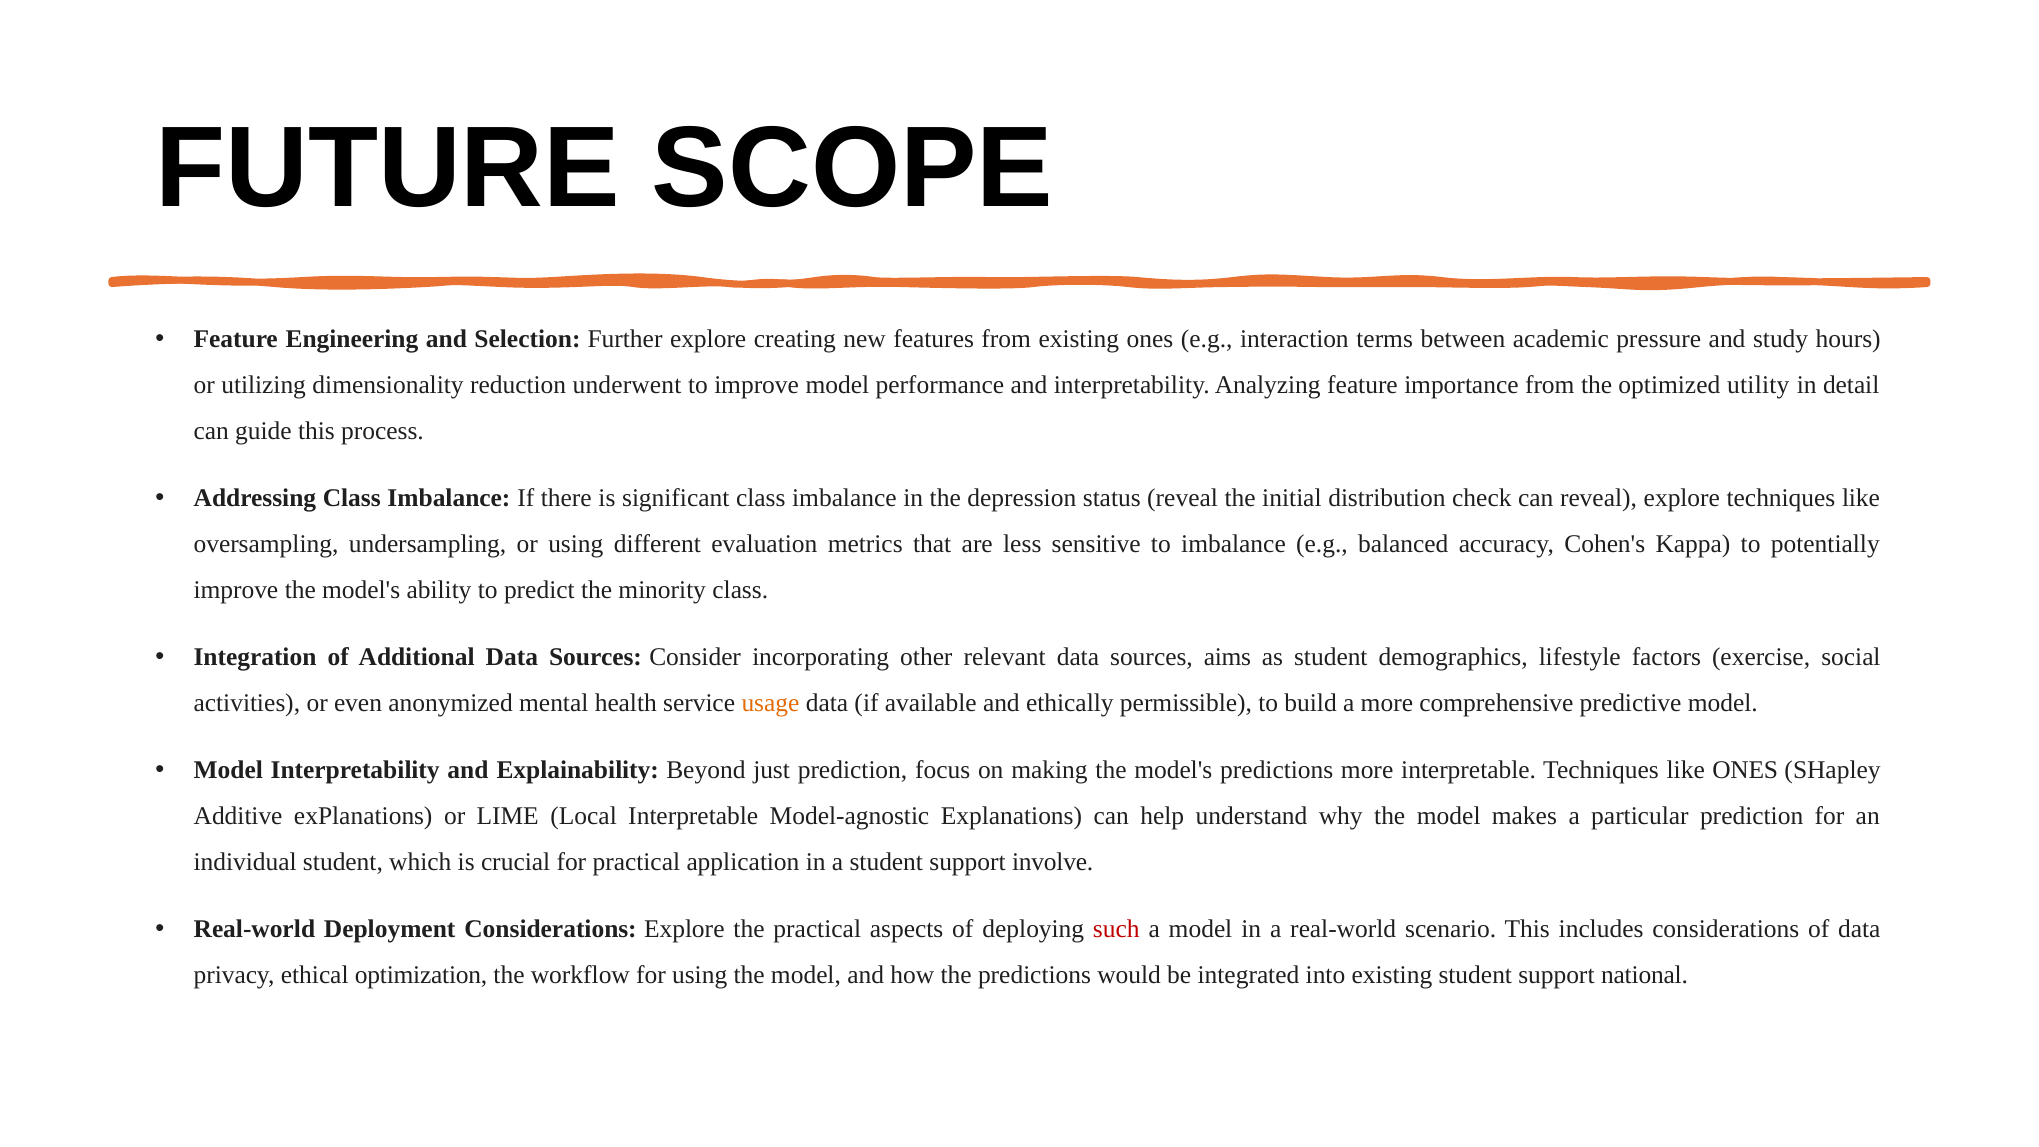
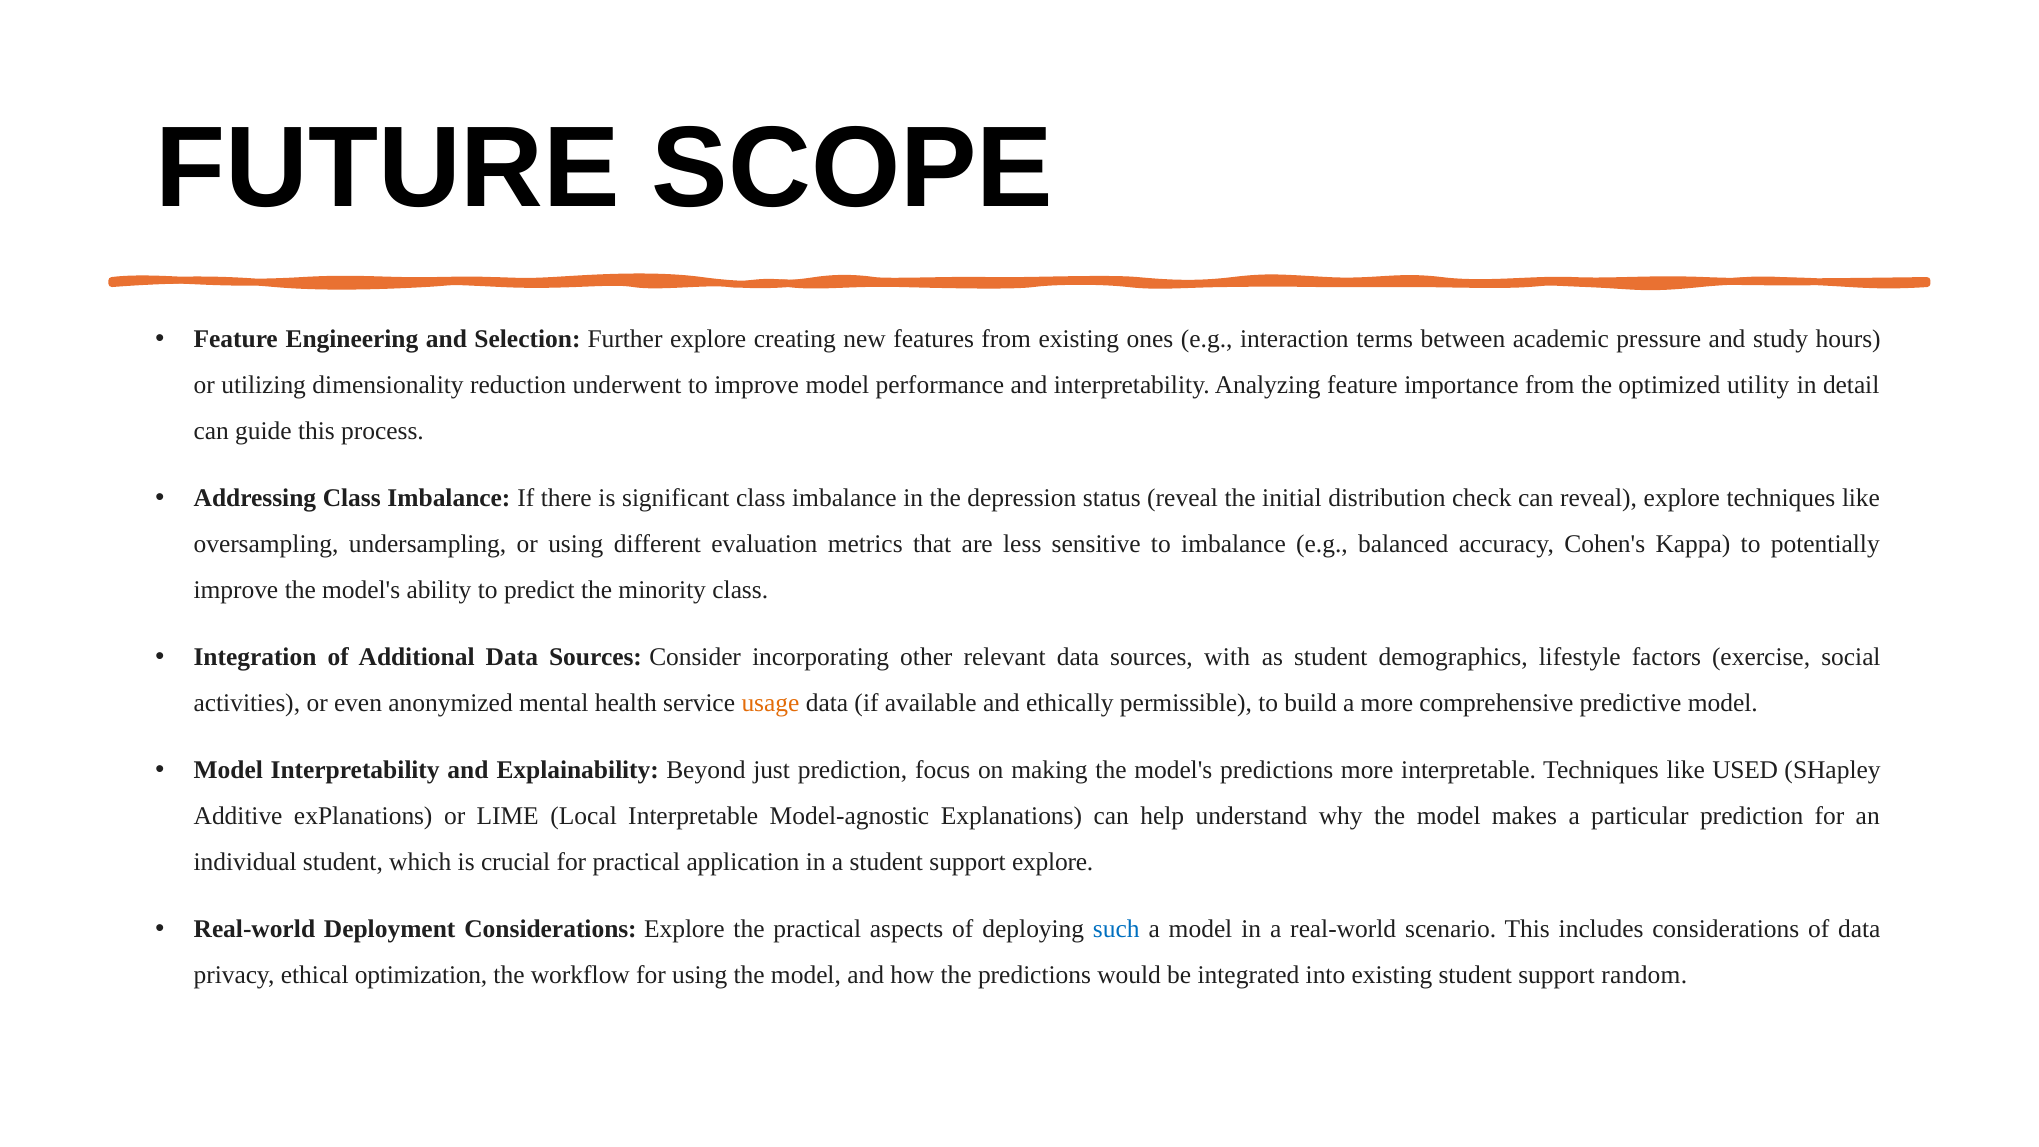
aims: aims -> with (1227, 657)
like ONES: ONES -> USED (1745, 770)
support involve: involve -> explore (1053, 862)
such colour: red -> blue (1116, 929)
national: national -> random (1644, 975)
